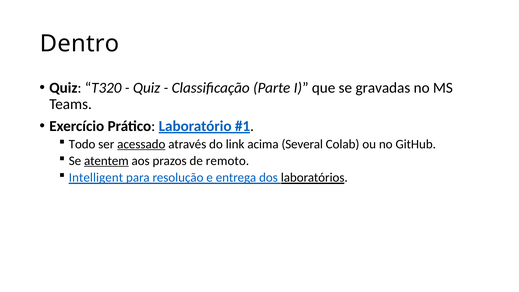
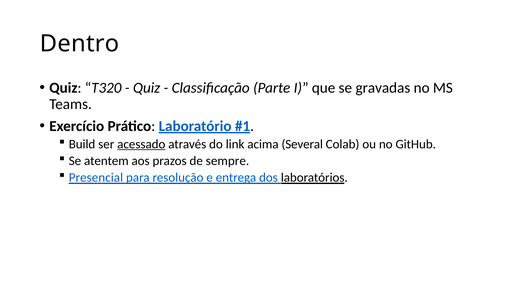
Todo: Todo -> Build (82, 144)
atentem underline: present -> none (106, 161)
remoto: remoto -> sempre (228, 161)
Intelligent: Intelligent -> Presencial (96, 178)
